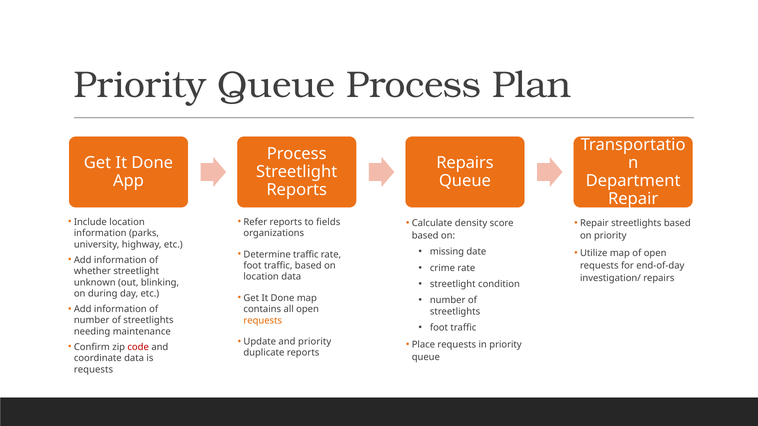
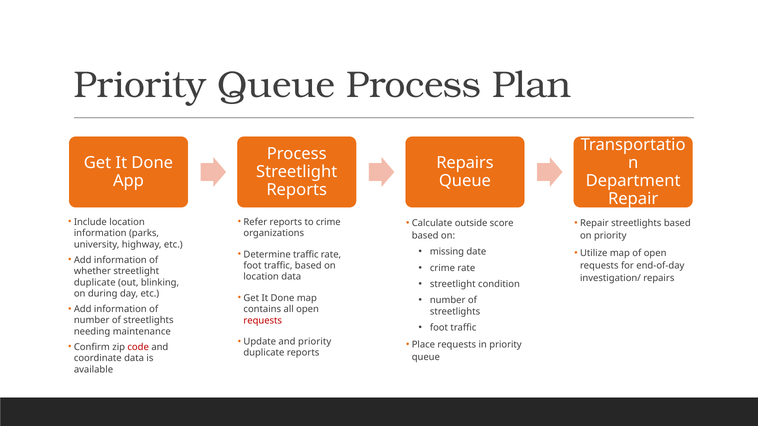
to fields: fields -> crime (328, 222)
density: density -> outside (471, 223)
unknown: unknown -> duplicate (95, 283)
requests colour: orange -> red (263, 321)
requests: requests -> available (93, 370)
